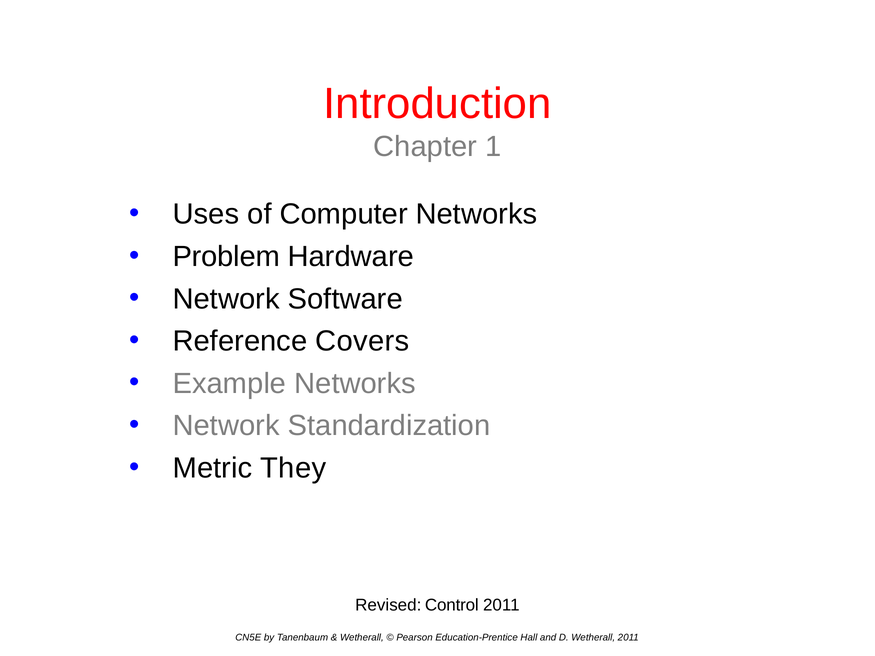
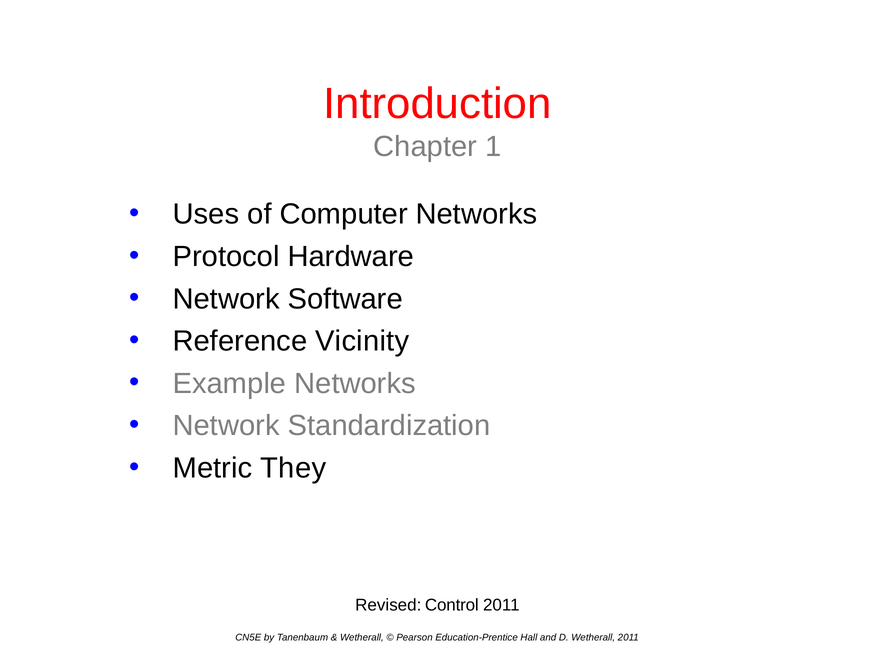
Problem: Problem -> Protocol (226, 257)
Covers: Covers -> Vicinity (362, 341)
